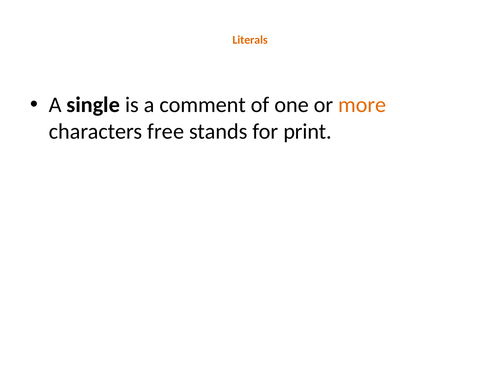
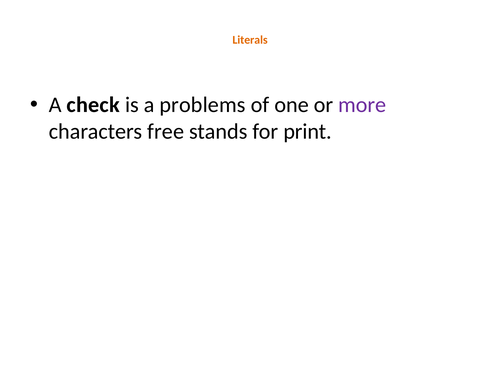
single: single -> check (93, 105)
comment: comment -> problems (203, 105)
more colour: orange -> purple (362, 105)
